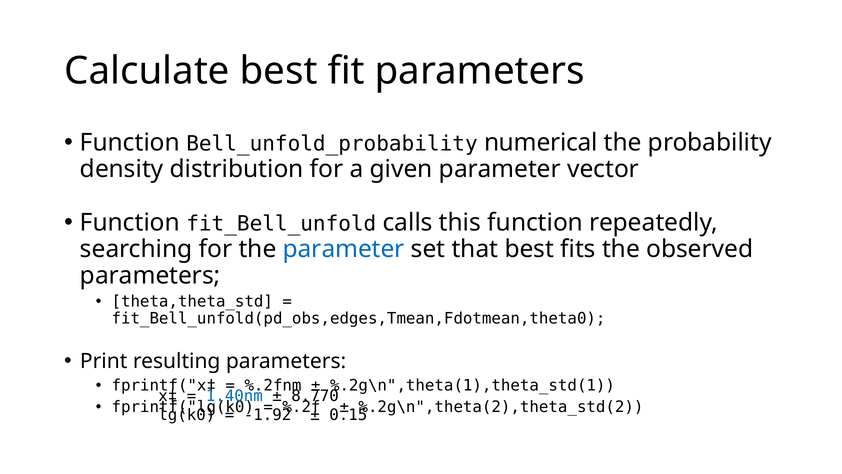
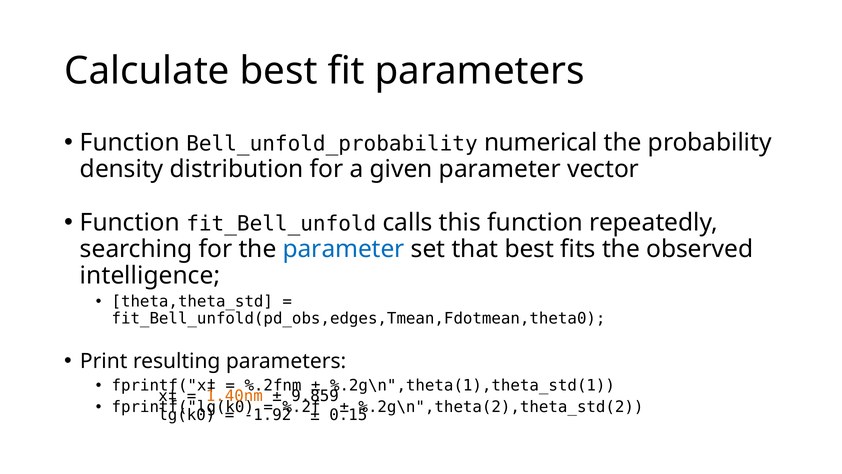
parameters: parameters -> intelligence (150, 275)
1.40nm colour: blue -> orange (234, 396)
8.770: 8.770 -> 9.859 (315, 396)
